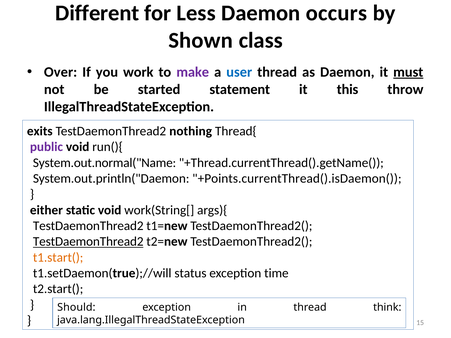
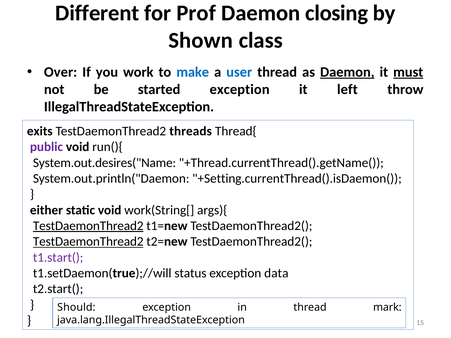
Less: Less -> Prof (196, 13)
occurs: occurs -> closing (337, 13)
make colour: purple -> blue (193, 72)
Daemon underline: none -> present (347, 72)
started statement: statement -> exception (240, 89)
this: this -> left (347, 89)
nothing: nothing -> threads (191, 131)
System.out.normal("Name: System.out.normal("Name -> System.out.desires("Name (104, 163)
+Points.currentThread().isDaemon(: +Points.currentThread().isDaemon( -> +Setting.currentThread().isDaemon( (297, 179)
TestDaemonThread2 underline: none -> present (88, 226)
t1.start( colour: orange -> purple (58, 258)
time: time -> data (276, 273)
think: think -> mark (387, 307)
